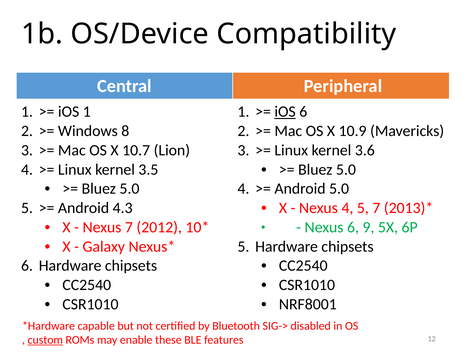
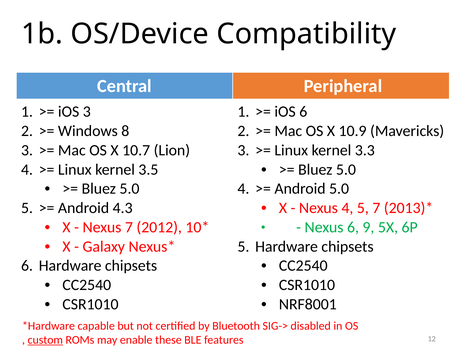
iOS 1: 1 -> 3 (87, 112)
iOS underline: present -> none (285, 112)
3.6: 3.6 -> 3.3 (365, 150)
